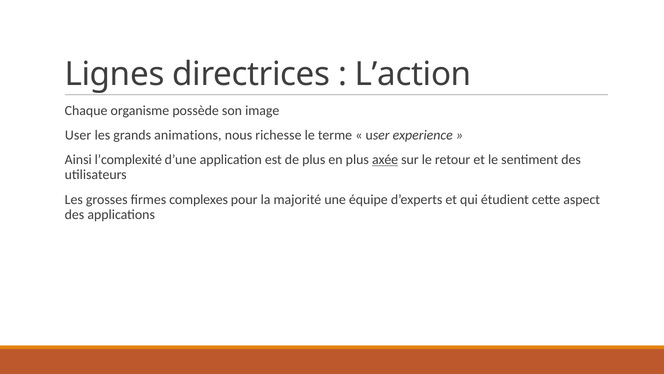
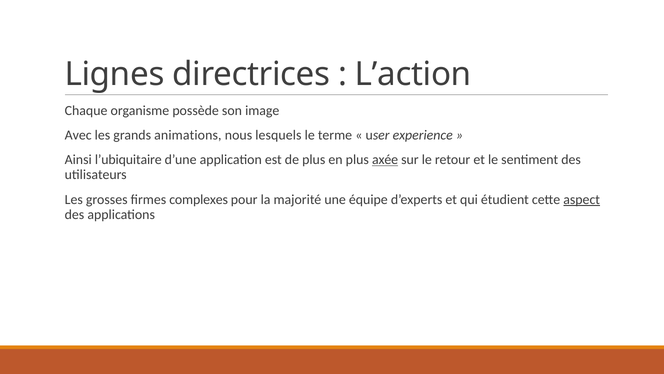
User: User -> Avec (78, 135)
richesse: richesse -> lesquels (278, 135)
l’complexité: l’complexité -> l’ubiquitaire (128, 160)
aspect underline: none -> present (582, 199)
